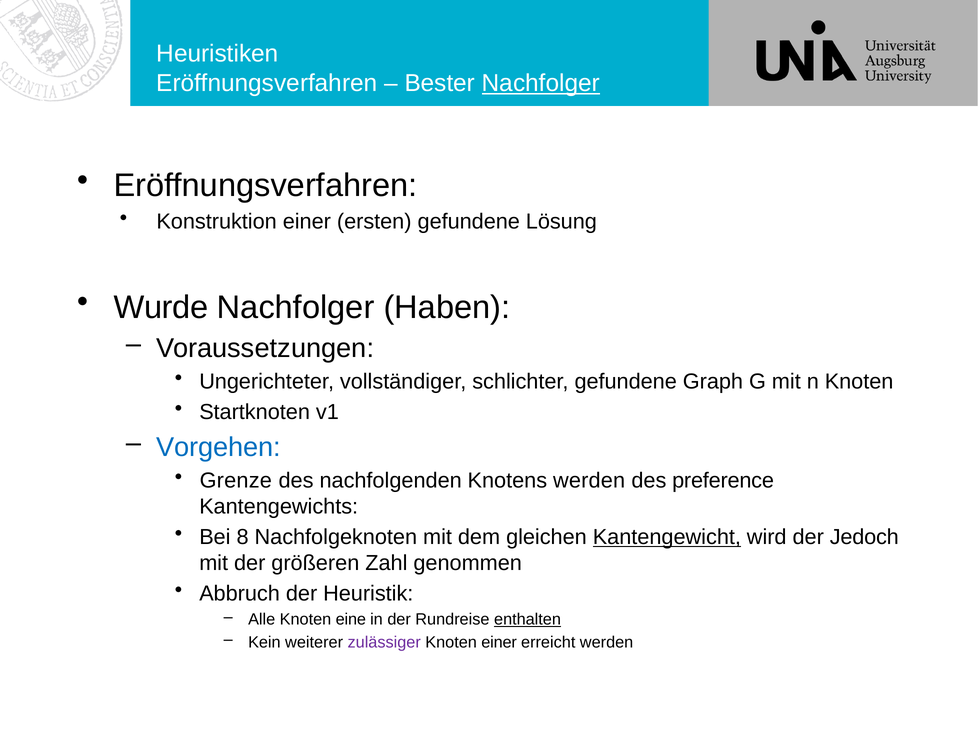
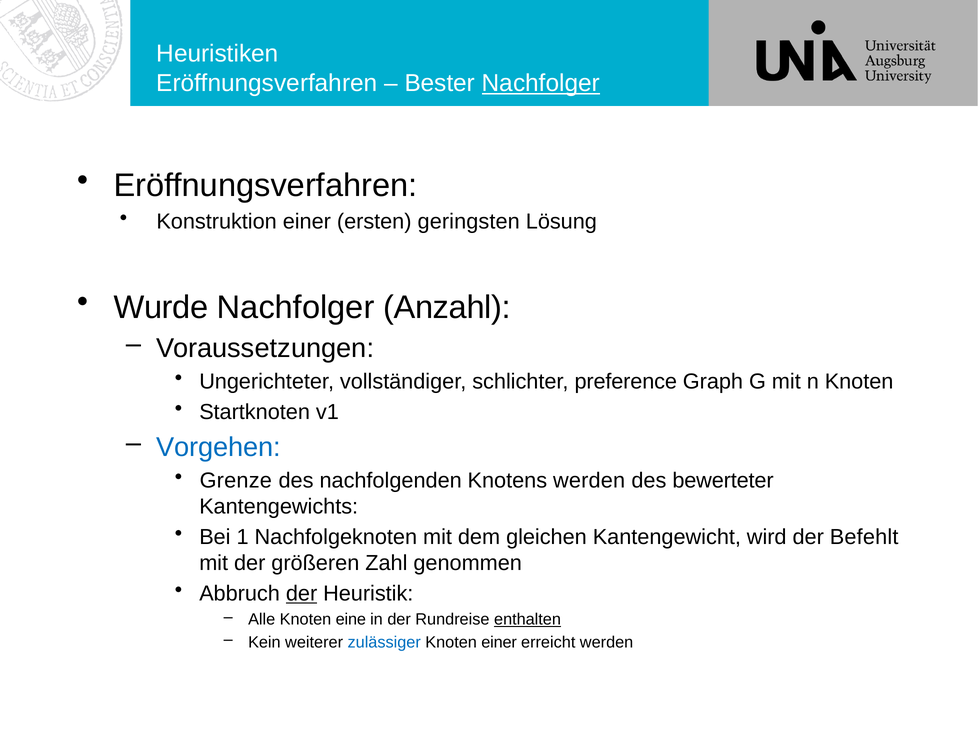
ersten gefundene: gefundene -> geringsten (469, 222)
Haben: Haben -> Anzahl (447, 307)
schlichter gefundene: gefundene -> preference (626, 381)
preference: preference -> bewerteter (723, 480)
8: 8 -> 1 (243, 537)
Kantengewicht underline: present -> none (667, 537)
Jedoch: Jedoch -> Befehlt (864, 537)
der underline: none -> present (302, 593)
zulässiger colour: purple -> blue (384, 642)
